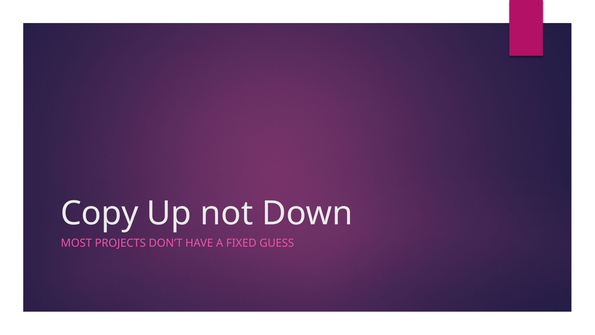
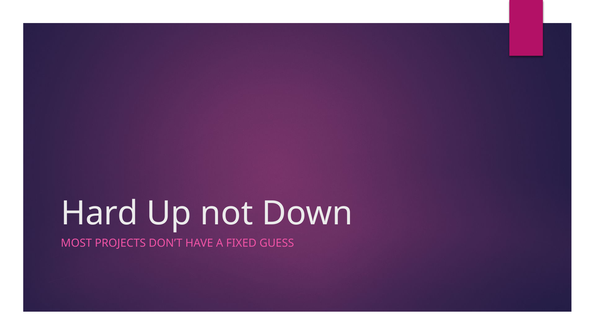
Copy: Copy -> Hard (99, 213)
